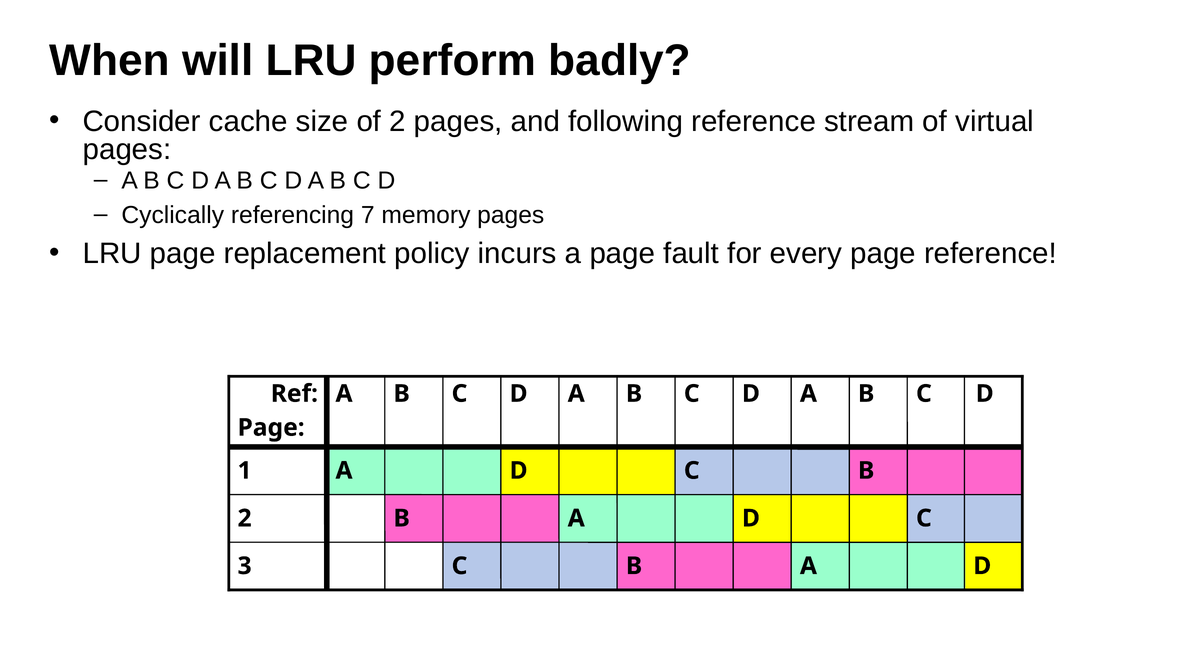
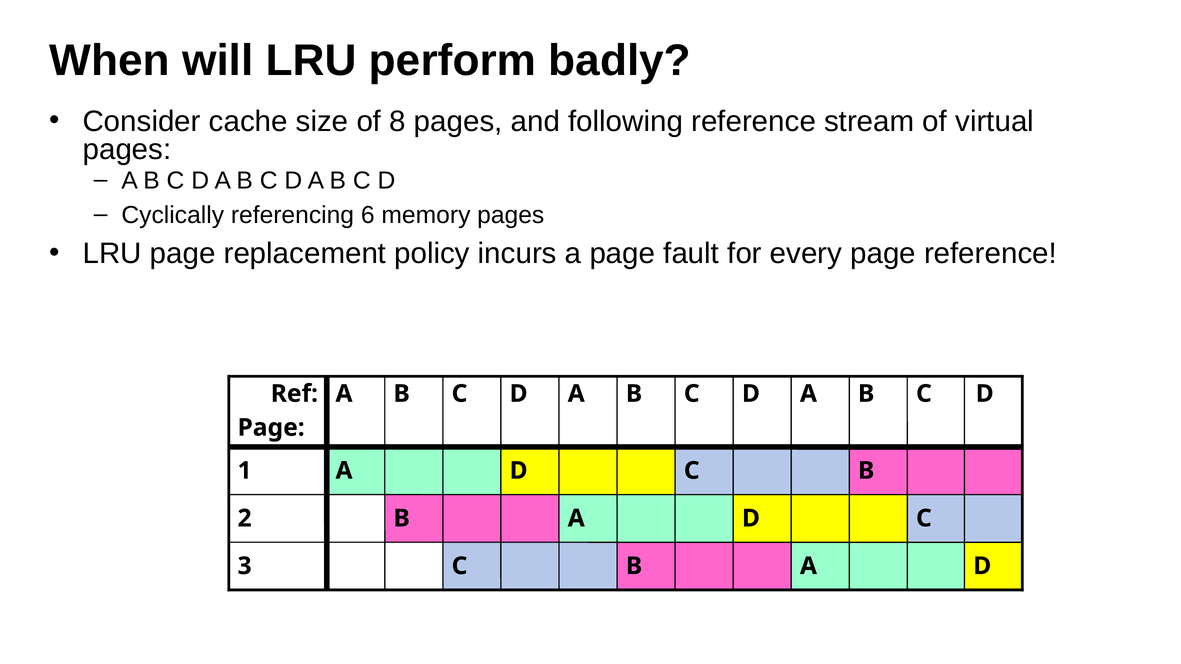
of 2: 2 -> 8 (398, 121)
7: 7 -> 6 (368, 215)
